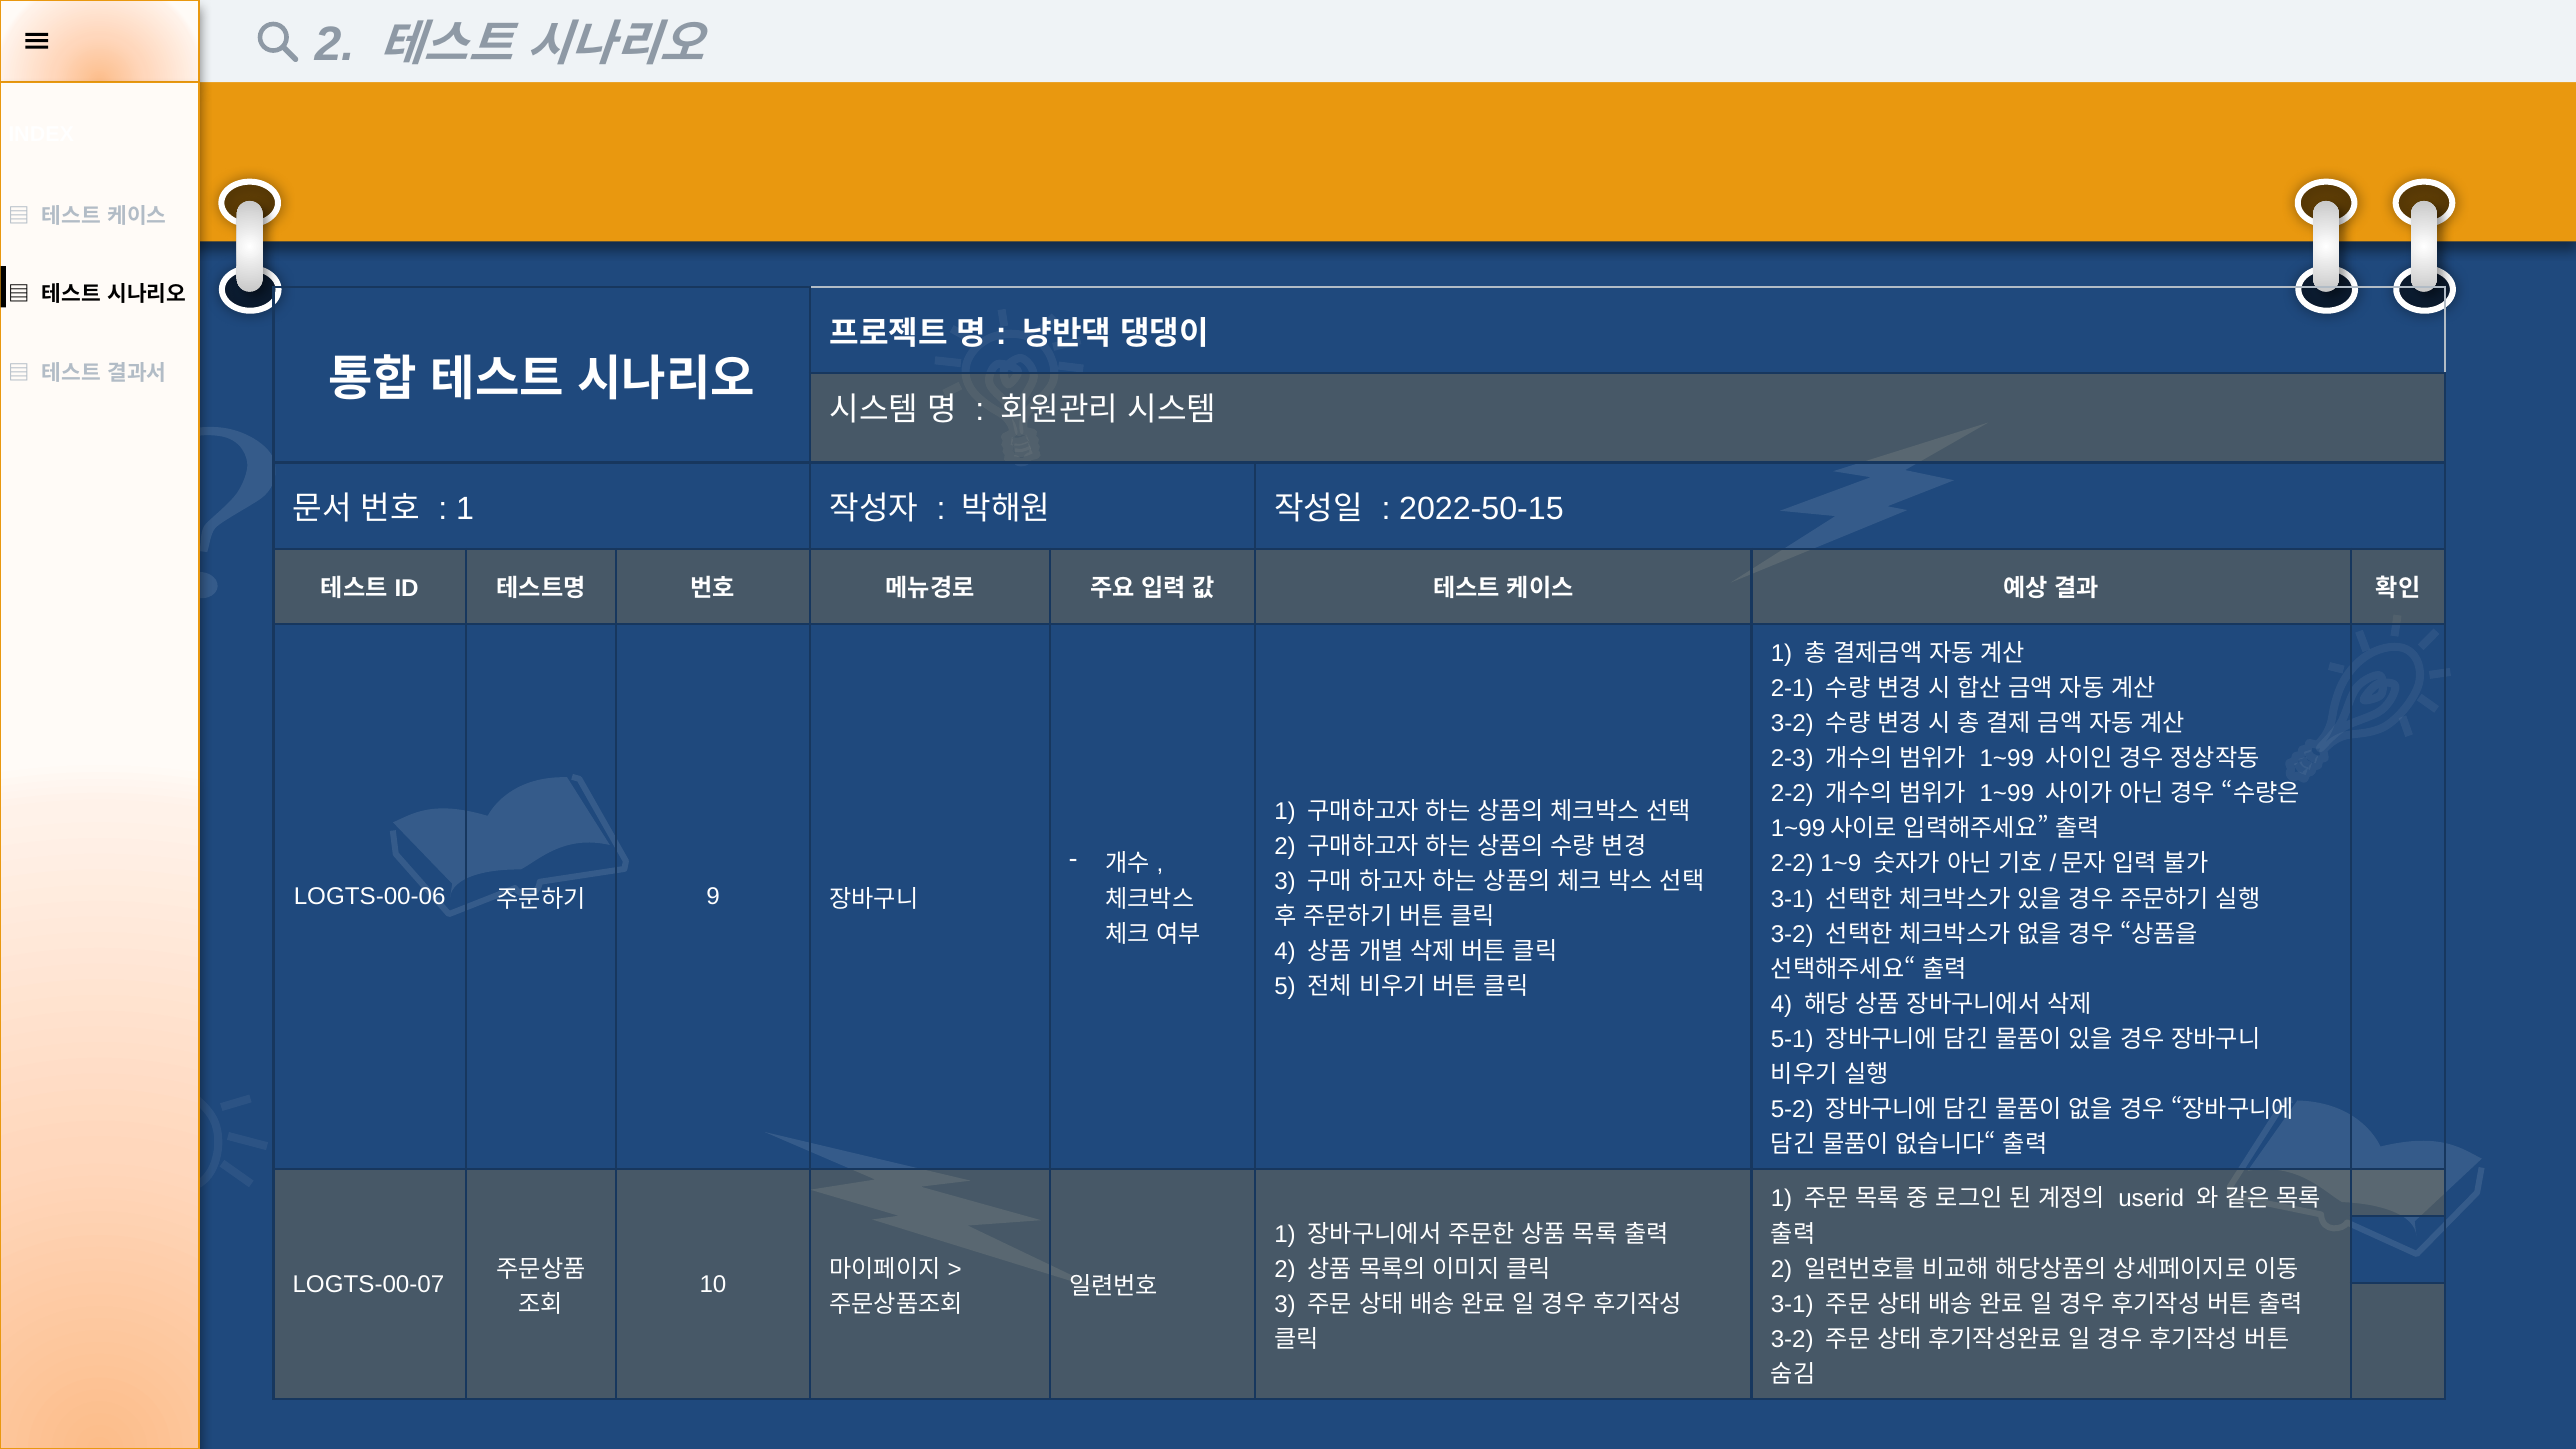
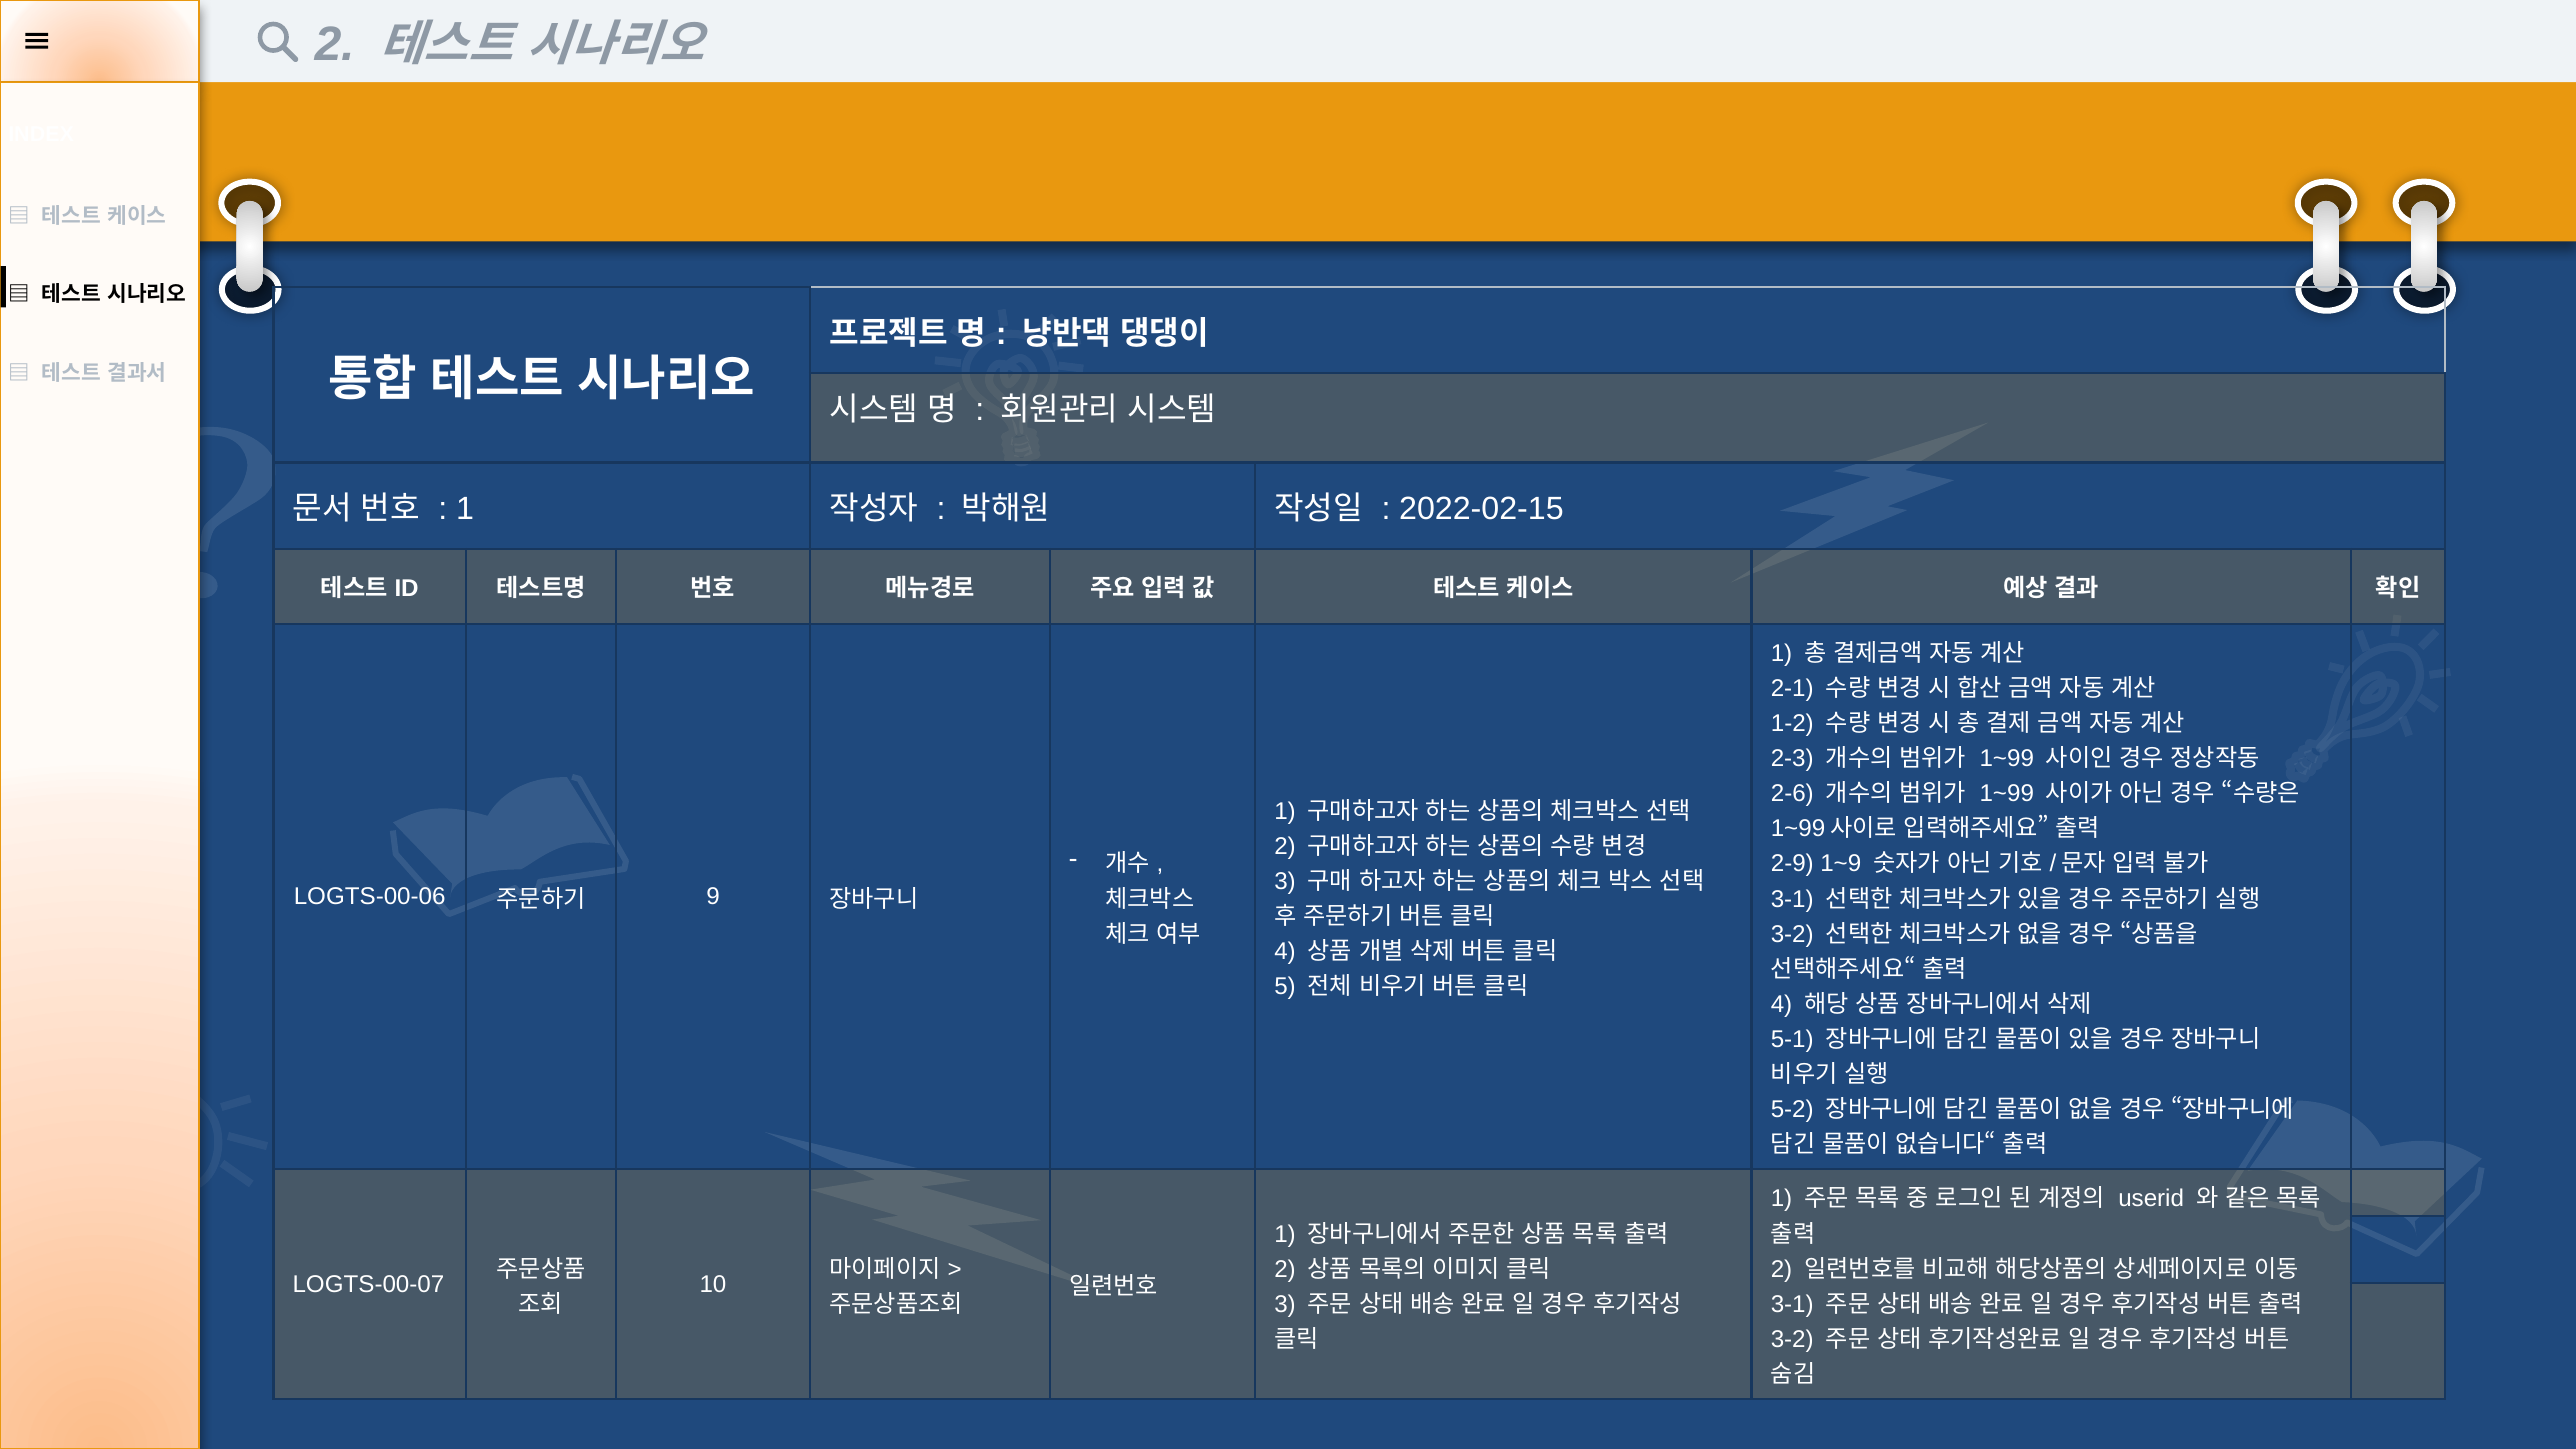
2022-50-15: 2022-50-15 -> 2022-02-15 (1481, 509)
3-2: 3-2 -> 1-2 (1792, 724)
2-2: 2-2 -> 2-6 (1792, 794)
2-2: 2-2 -> 2-9 (1792, 864)
